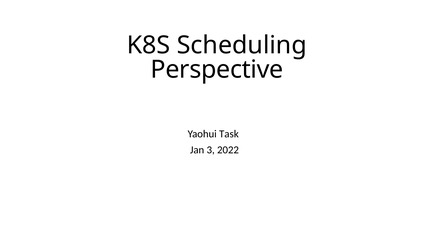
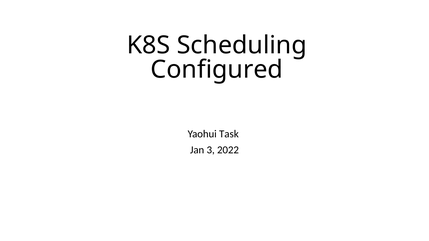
Perspective: Perspective -> Configured (217, 70)
